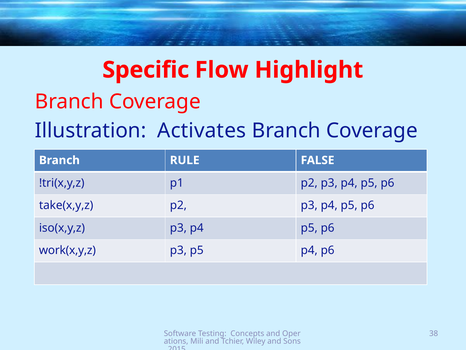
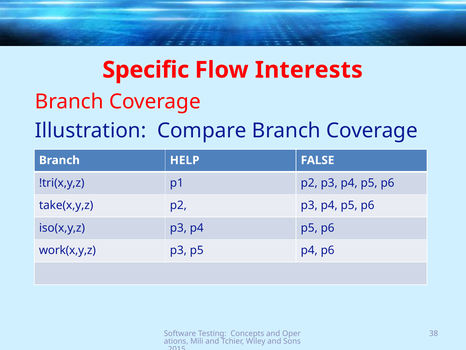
Highlight: Highlight -> Interests (309, 70)
Activates: Activates -> Compare (202, 130)
RULE: RULE -> HELP (185, 160)
